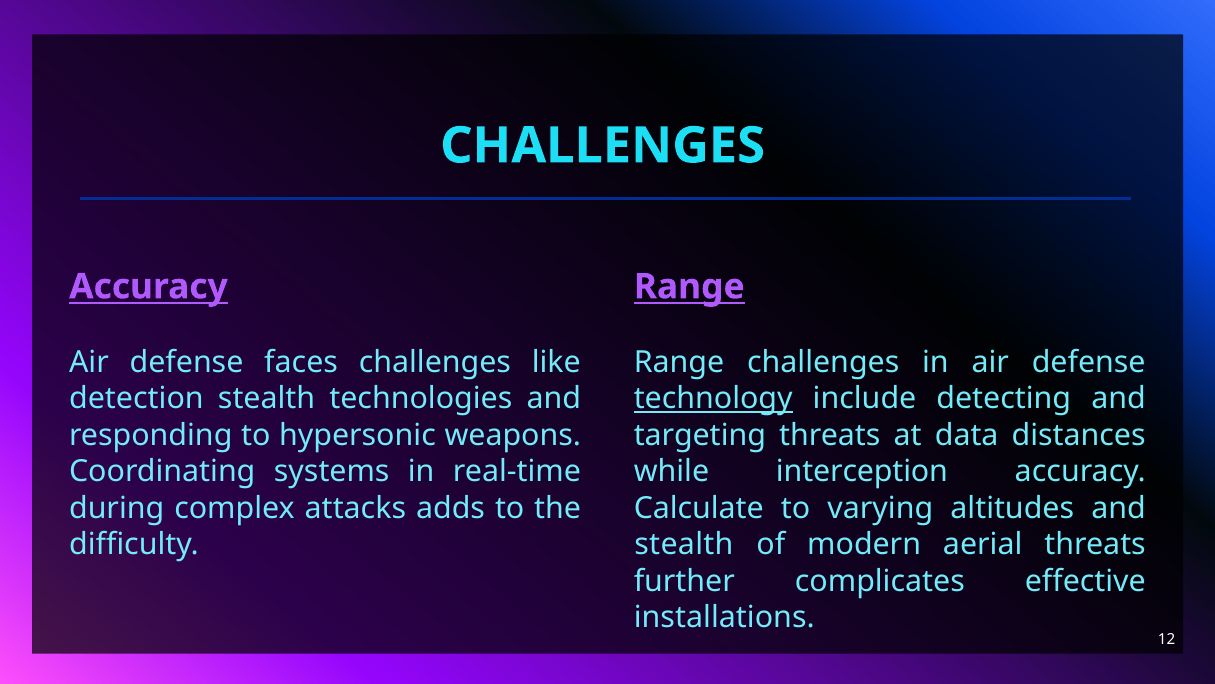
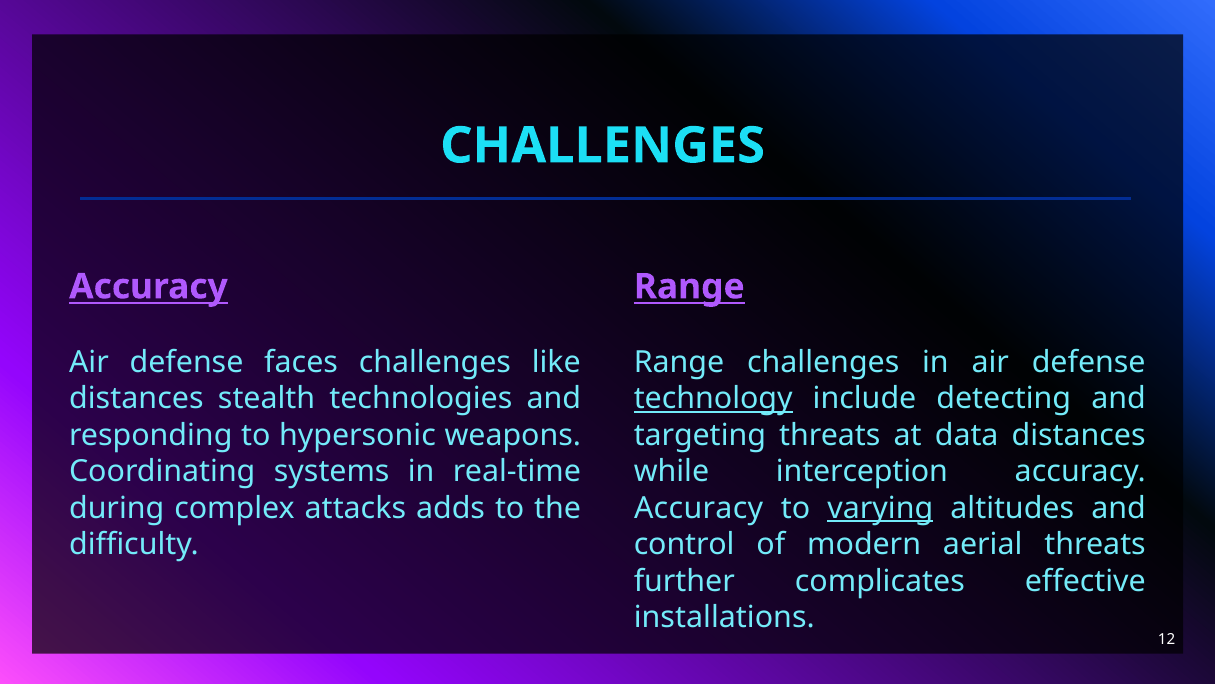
detection: detection -> distances (136, 398)
Calculate: Calculate -> Accuracy (699, 508)
varying underline: none -> present (880, 508)
stealth: stealth -> control (684, 544)
